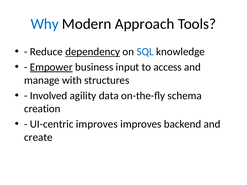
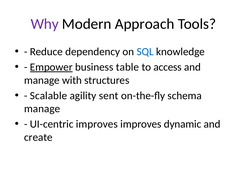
Why colour: blue -> purple (45, 24)
dependency underline: present -> none (93, 52)
input: input -> table (127, 67)
Involved: Involved -> Scalable (49, 96)
data: data -> sent (109, 96)
creation: creation -> manage (42, 109)
backend: backend -> dynamic (183, 124)
